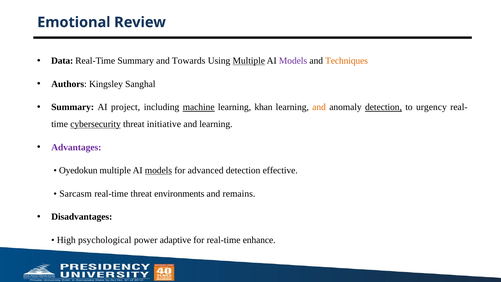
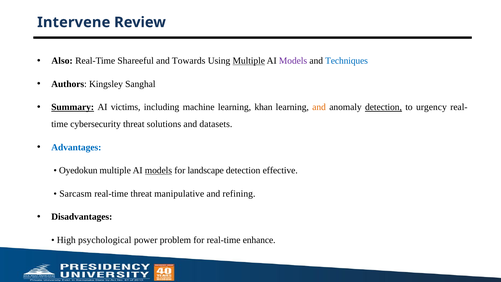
Emotional: Emotional -> Intervene (74, 22)
Data: Data -> Also (62, 61)
Real-Time Summary: Summary -> Shareeful (136, 61)
Techniques colour: orange -> blue (347, 61)
Summary underline: none -> present (73, 107)
project: project -> victims (126, 107)
machine underline: present -> none (199, 107)
cybersecurity underline: present -> none (96, 124)
initiative: initiative -> solutions (164, 124)
and learning: learning -> datasets (216, 124)
Advantages colour: purple -> blue (76, 147)
advanced: advanced -> landscape (206, 170)
environments: environments -> manipulative (179, 194)
remains: remains -> refining (239, 194)
adaptive: adaptive -> problem (175, 240)
